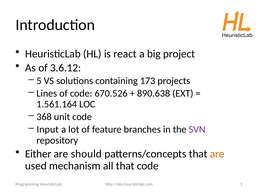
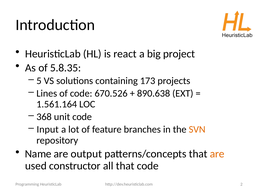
3.6.12: 3.6.12 -> 5.8.35 (66, 68)
SVN colour: purple -> orange (197, 130)
Either: Either -> Name (38, 154)
should: should -> output (86, 154)
mechanism: mechanism -> constructor (75, 166)
